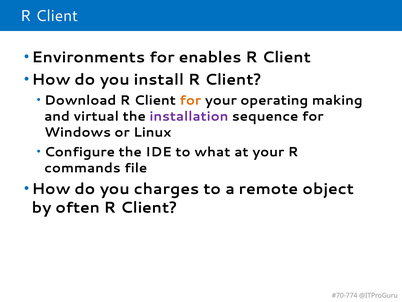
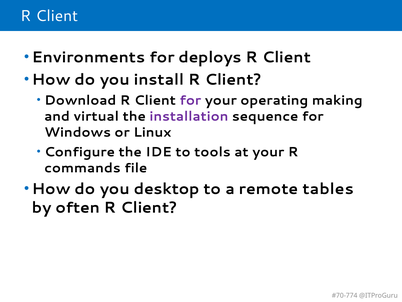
enables: enables -> deploys (210, 57)
for colour: orange -> purple (190, 100)
what: what -> tools (212, 152)
charges: charges -> desktop (167, 189)
object: object -> tables (328, 189)
